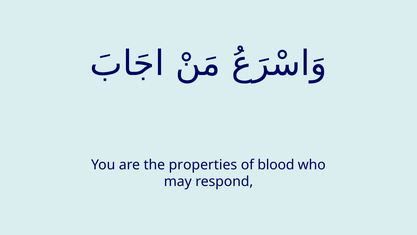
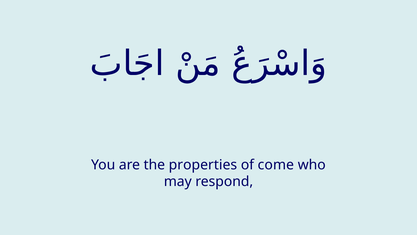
blood: blood -> come (276, 165)
